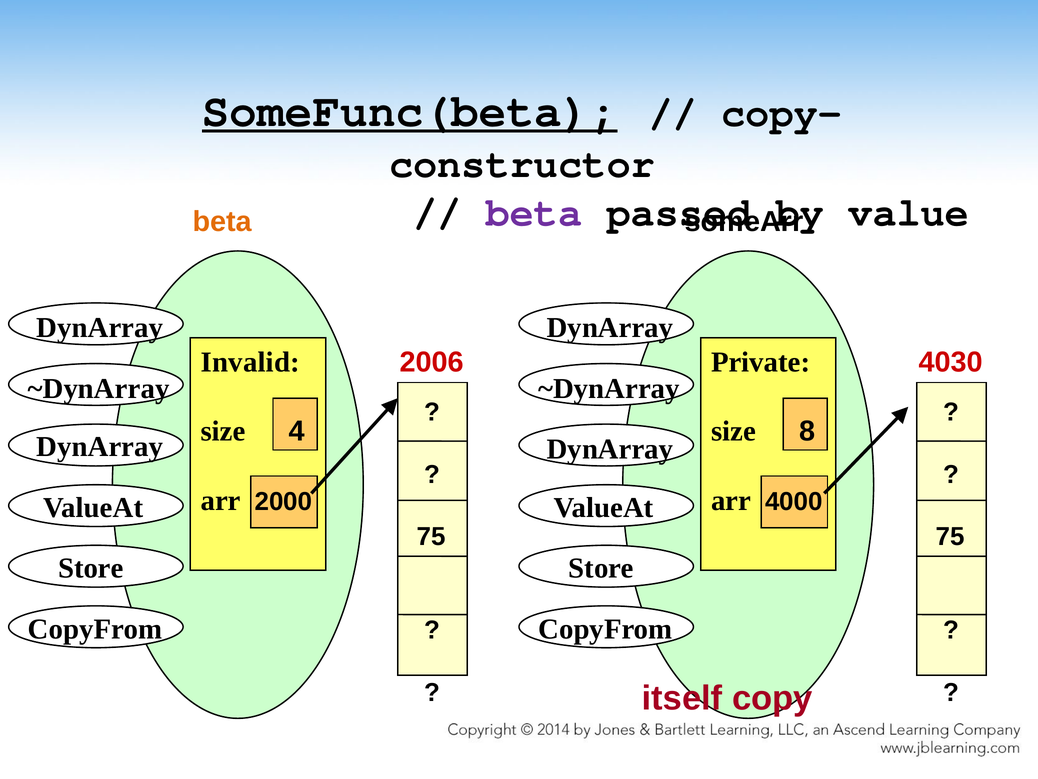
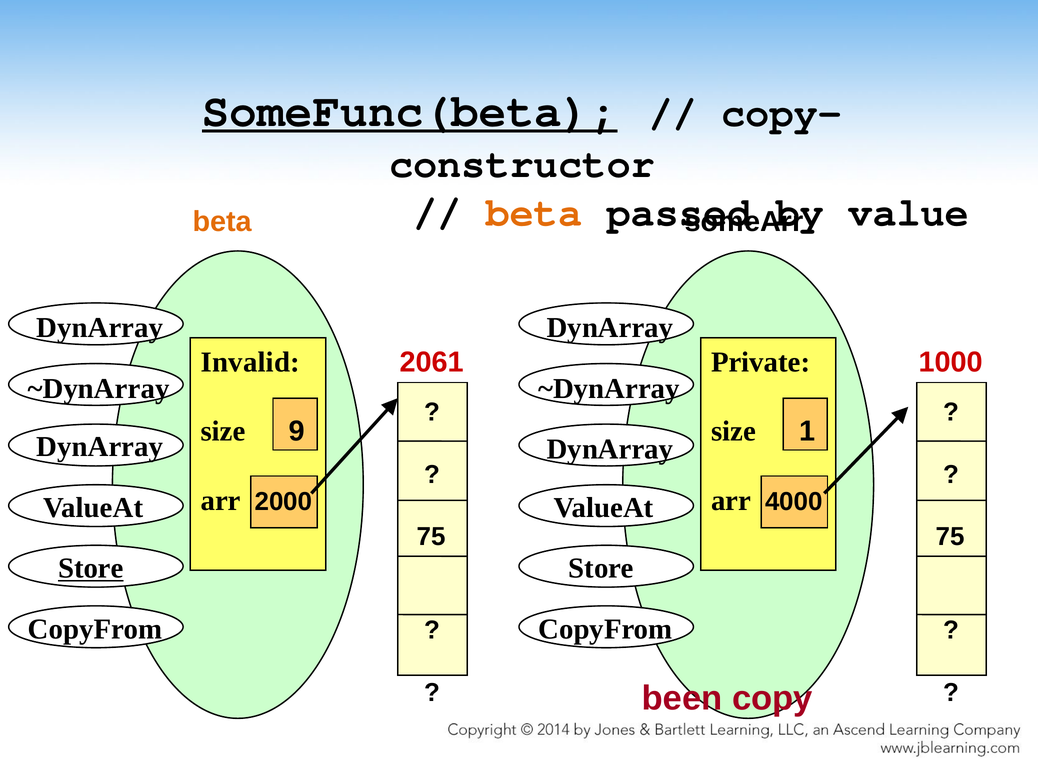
beta colour: purple -> orange (534, 212)
2006: 2006 -> 2061 (432, 362)
4030: 4030 -> 1000 (951, 362)
4: 4 -> 9 (297, 431)
8: 8 -> 1 (807, 431)
Store underline: none -> present (91, 568)
itself: itself -> been (682, 698)
